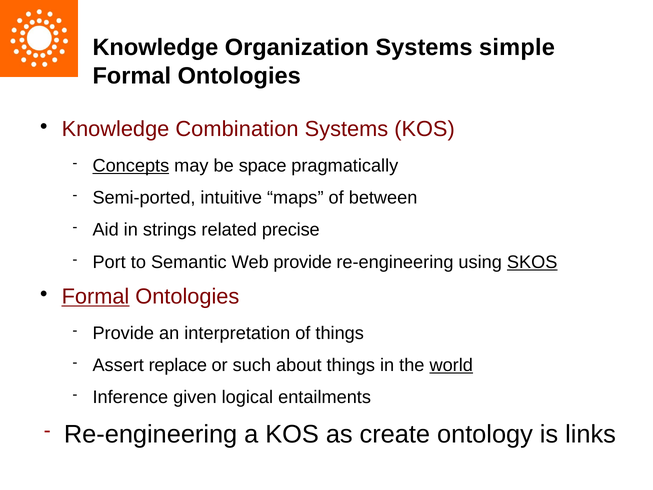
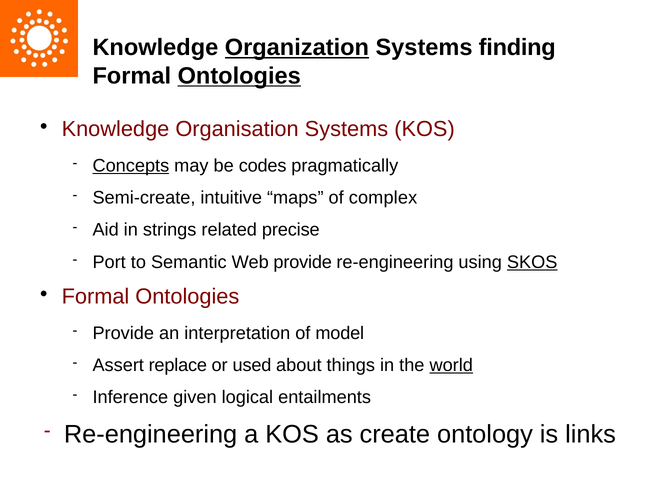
Organization underline: none -> present (297, 48)
simple: simple -> finding (517, 48)
Ontologies underline: none -> present (239, 76)
Combination: Combination -> Organisation (237, 129)
space: space -> codes (263, 166)
Semi-ported: Semi-ported -> Semi-create (144, 198)
between: between -> complex (383, 198)
Formal underline: present -> none (95, 296)
of things: things -> model (340, 333)
such: such -> used (252, 365)
